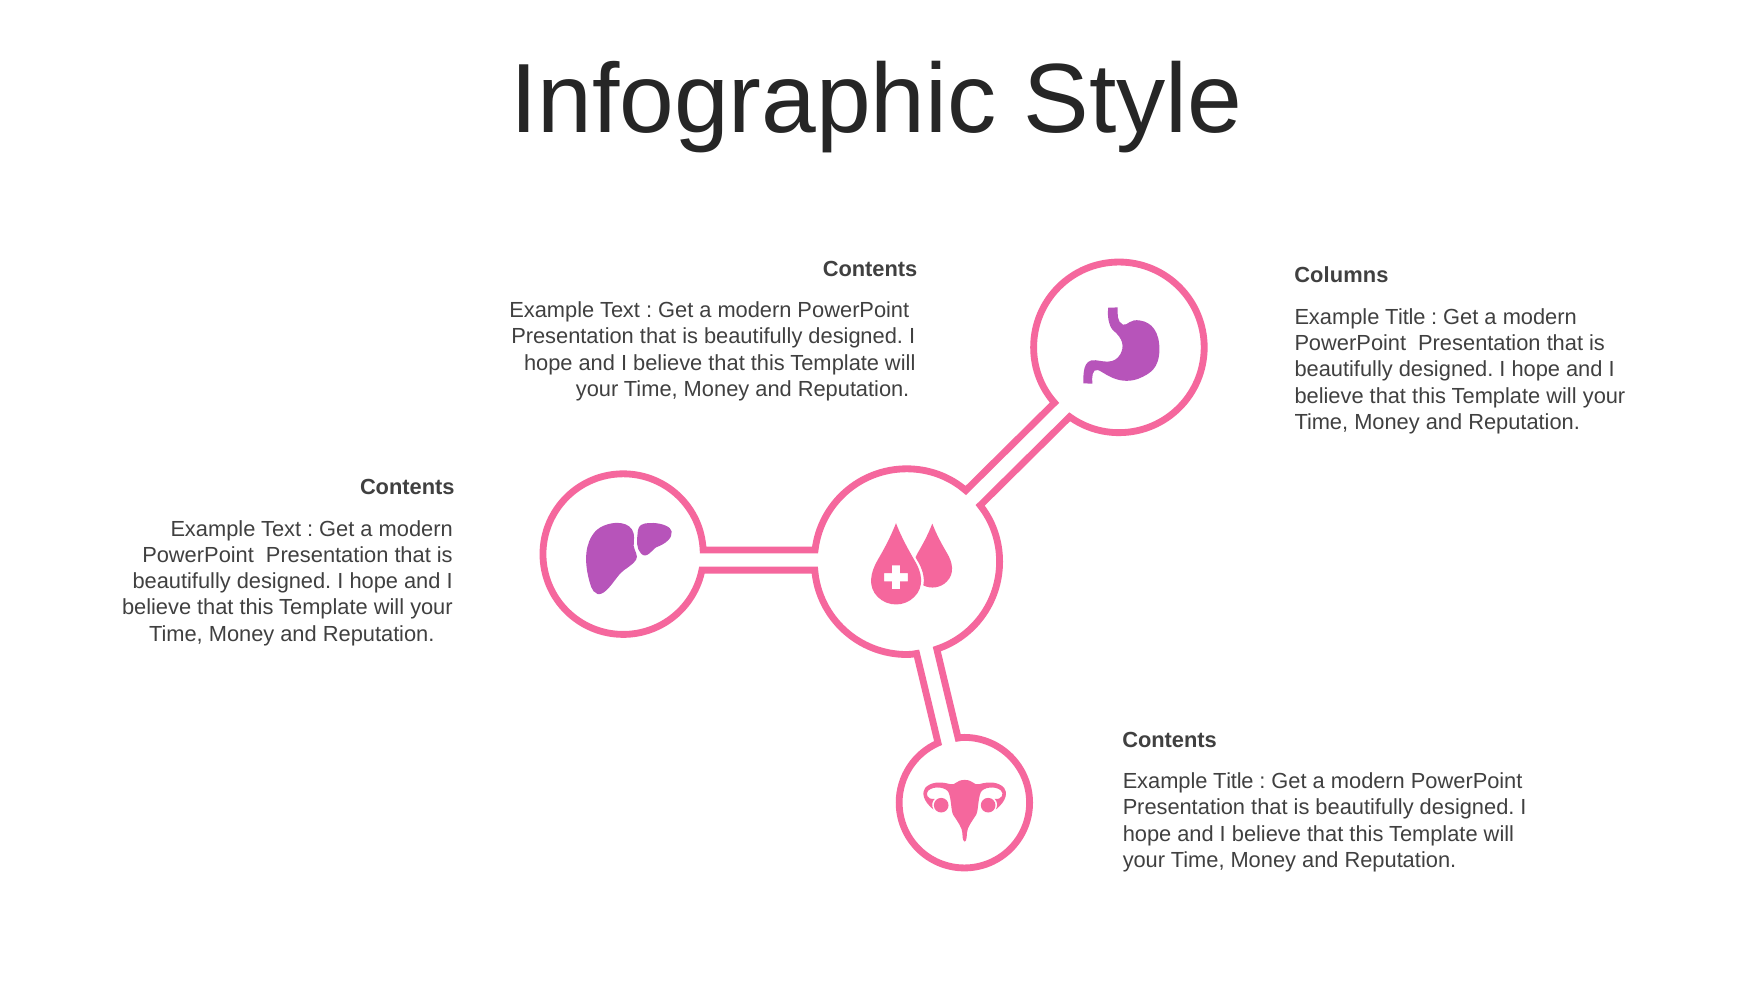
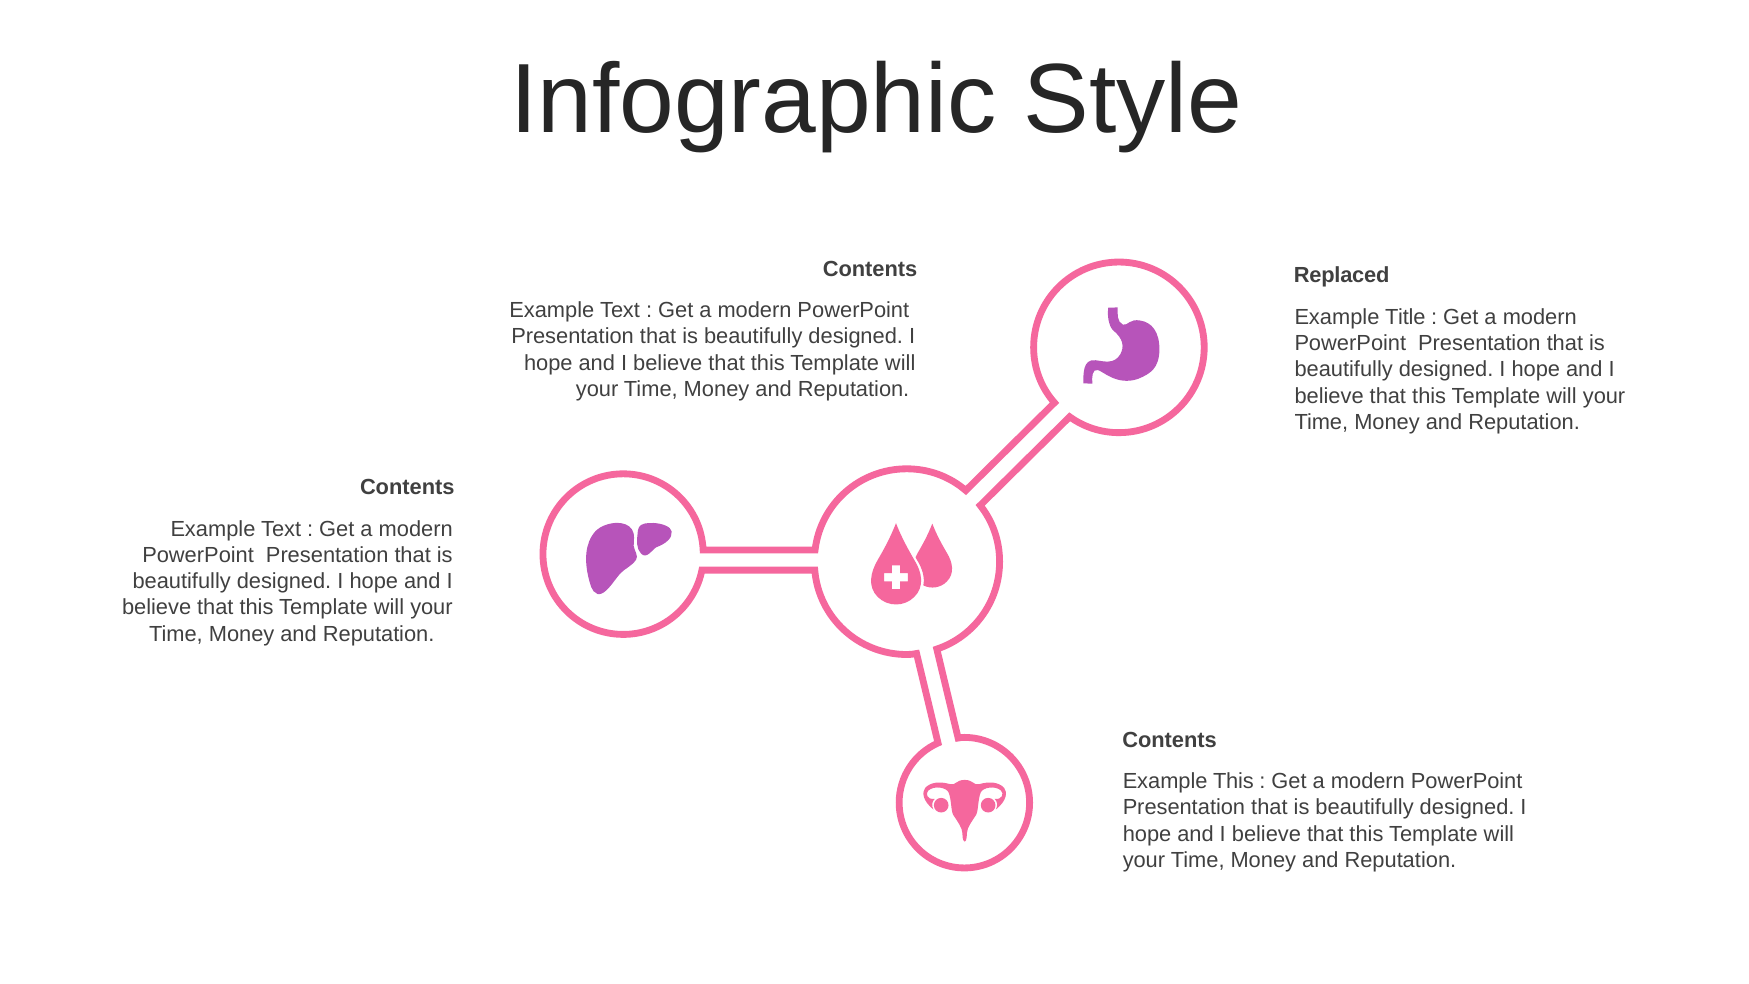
Columns: Columns -> Replaced (1342, 276)
Title: Title -> This (1233, 781)
